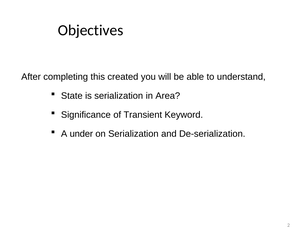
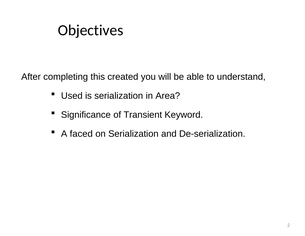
State: State -> Used (72, 96)
under: under -> faced (81, 134)
